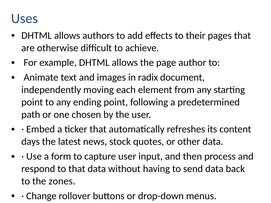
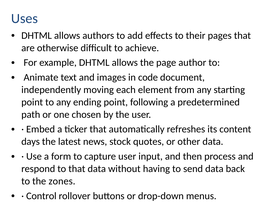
radix: radix -> code (148, 77)
Change: Change -> Control (41, 196)
